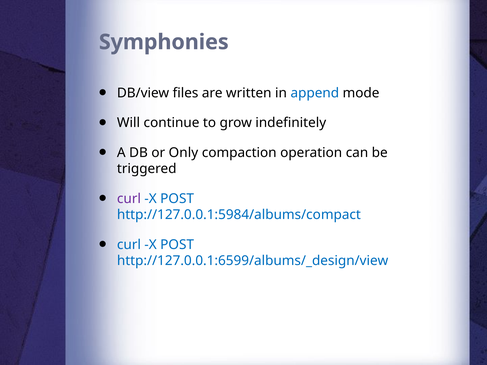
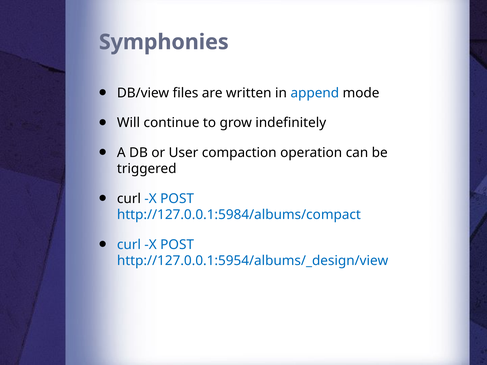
Only: Only -> User (183, 153)
curl colour: purple -> black (129, 199)
http://127.0.0.1:6599/albums/_design/view: http://127.0.0.1:6599/albums/_design/view -> http://127.0.0.1:5954/albums/_design/view (253, 261)
